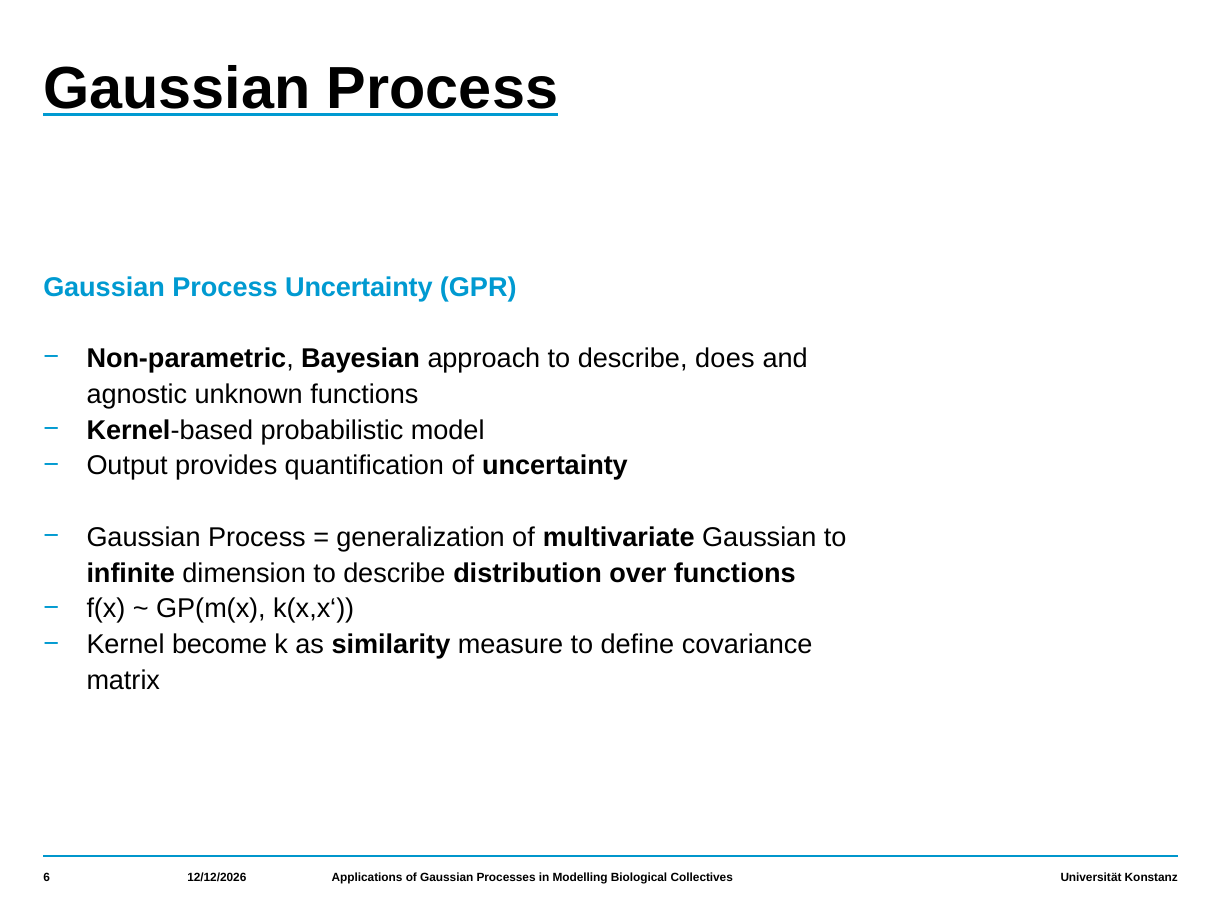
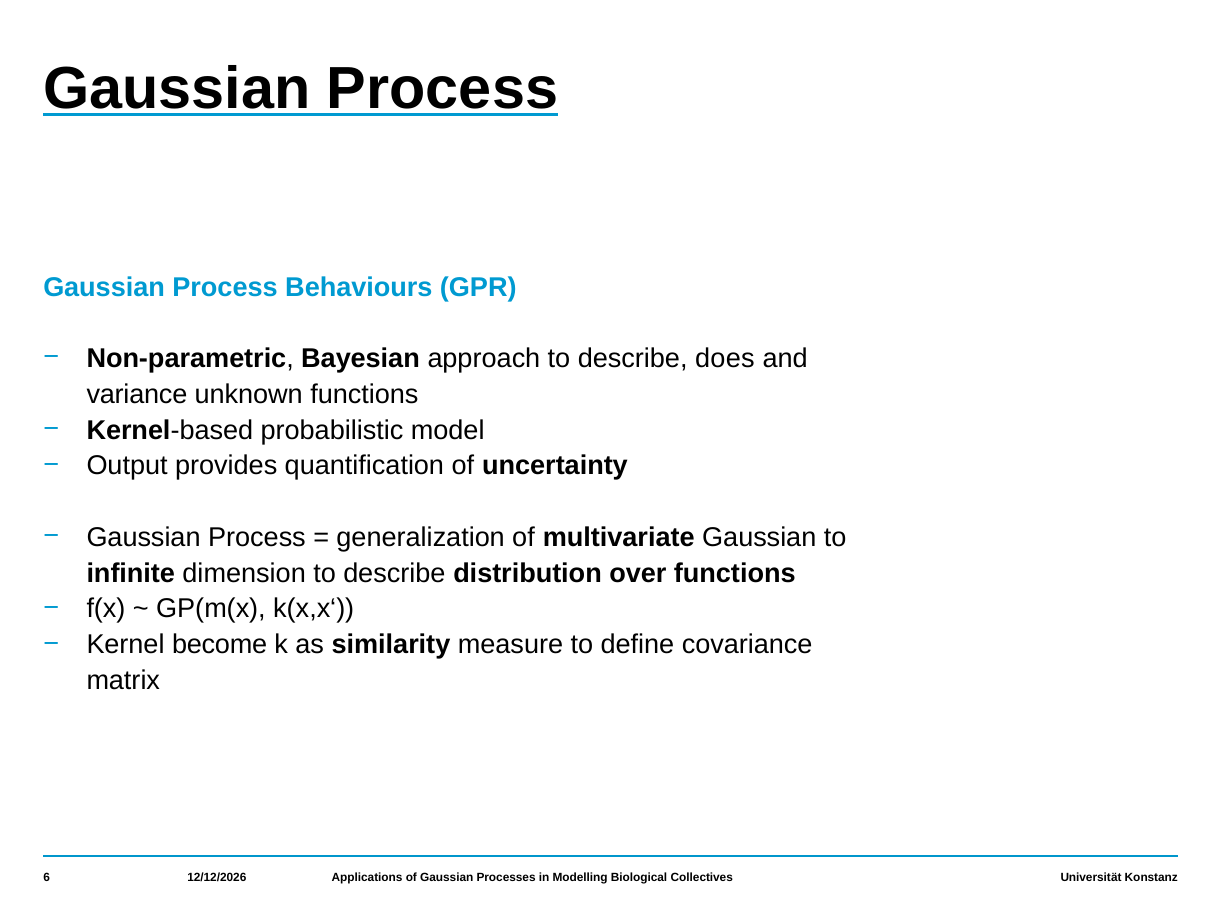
Process Uncertainty: Uncertainty -> Behaviours (359, 287)
agnostic: agnostic -> variance (137, 394)
